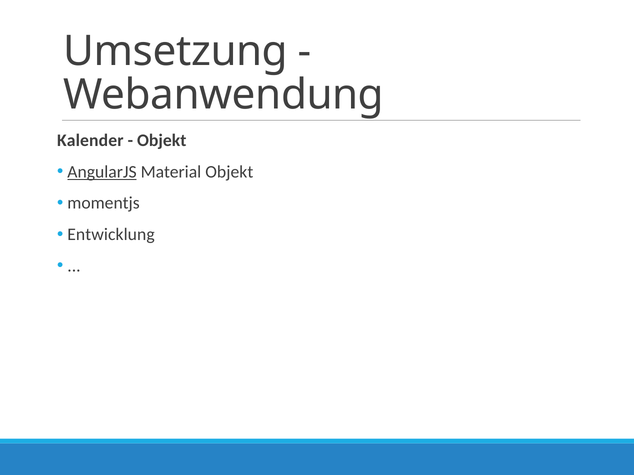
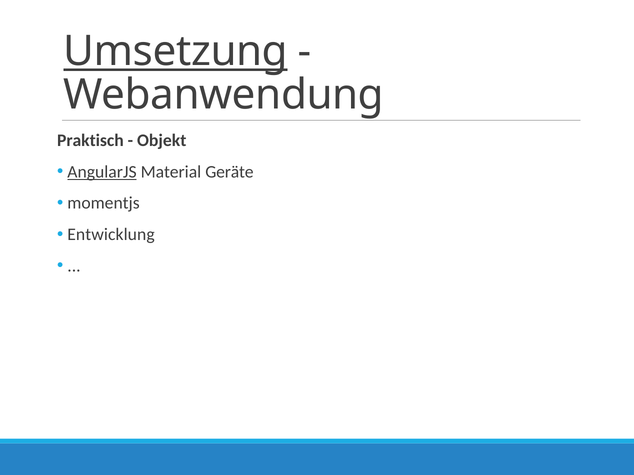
Umsetzung underline: none -> present (176, 52)
Kalender: Kalender -> Praktisch (90, 141)
Material Objekt: Objekt -> Geräte (229, 172)
